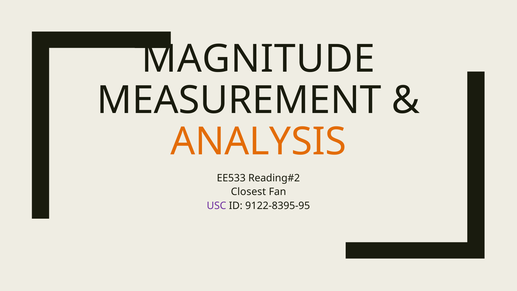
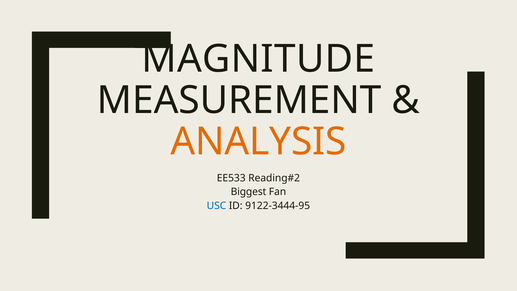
Closest: Closest -> Biggest (249, 192)
USC colour: purple -> blue (217, 206)
9122-8395-95: 9122-8395-95 -> 9122-3444-95 (278, 206)
